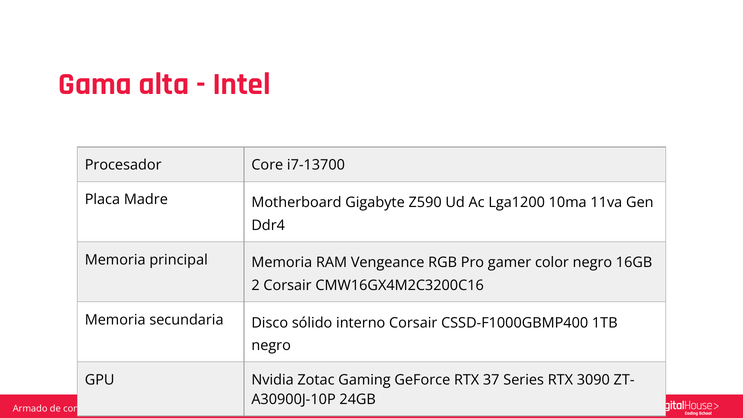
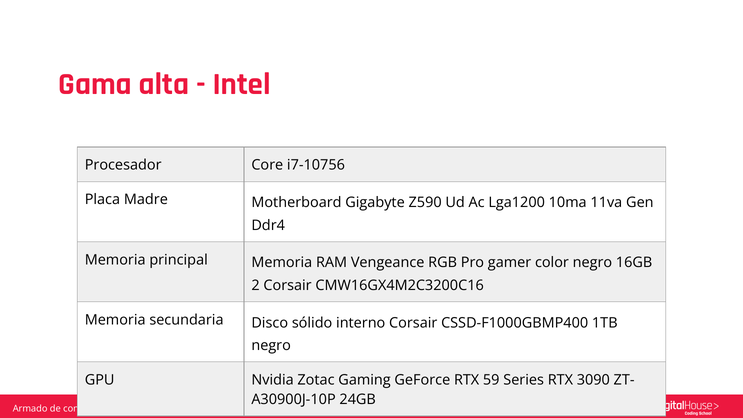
i7-13700: i7-13700 -> i7-10756 (316, 165)
37: 37 -> 59 (491, 380)
